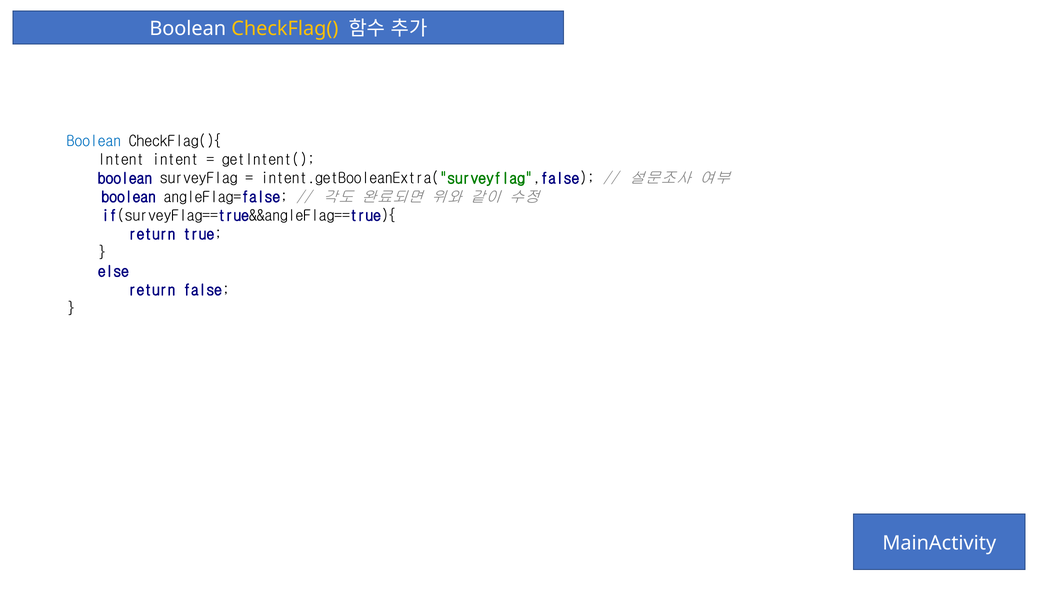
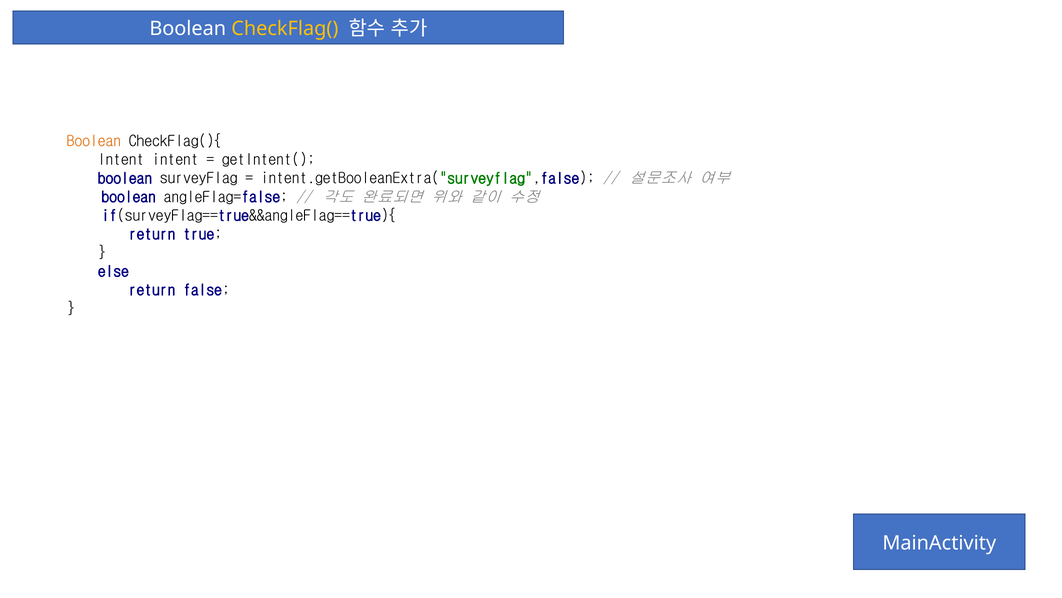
Boolean colour: blue -> orange (94, 141)
